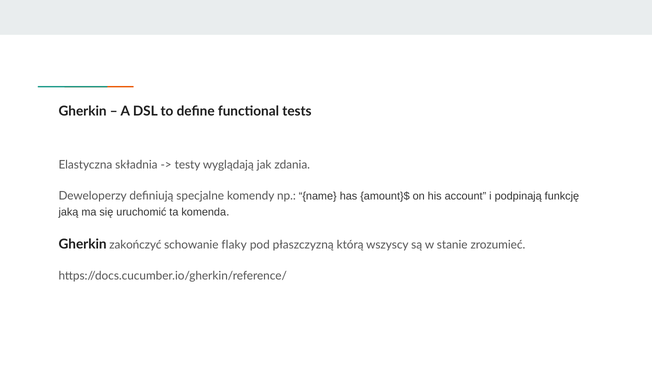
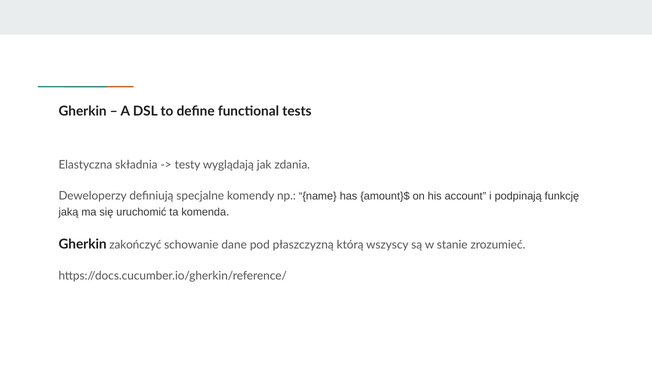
flaky: flaky -> dane (234, 245)
